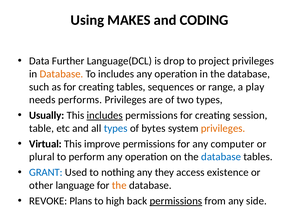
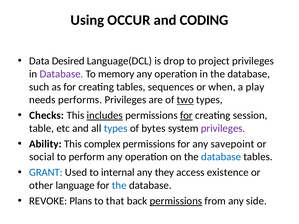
MAKES: MAKES -> OCCUR (129, 20)
Further: Further -> Desired (68, 61)
Database colour: orange -> purple (62, 74)
To includes: includes -> memory (116, 74)
range: range -> when (222, 87)
two underline: none -> present (185, 100)
Usually: Usually -> Checks (47, 116)
for underline: none -> present (186, 116)
privileges colour: orange -> purple (223, 128)
Virtual: Virtual -> Ability (45, 144)
improve: improve -> complex (102, 144)
computer: computer -> savepoint (232, 144)
plural: plural -> social (42, 157)
nothing: nothing -> internal (118, 173)
the colour: orange -> blue (119, 186)
high: high -> that (115, 201)
